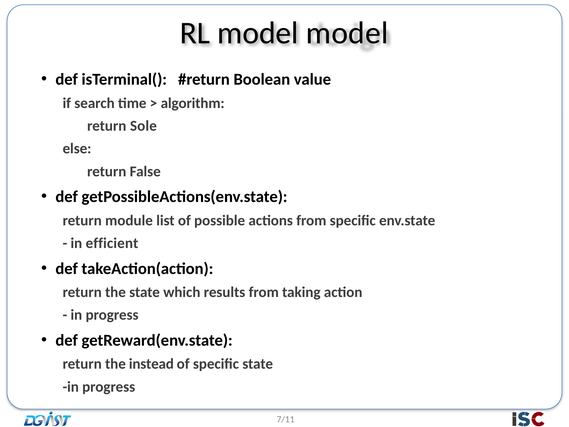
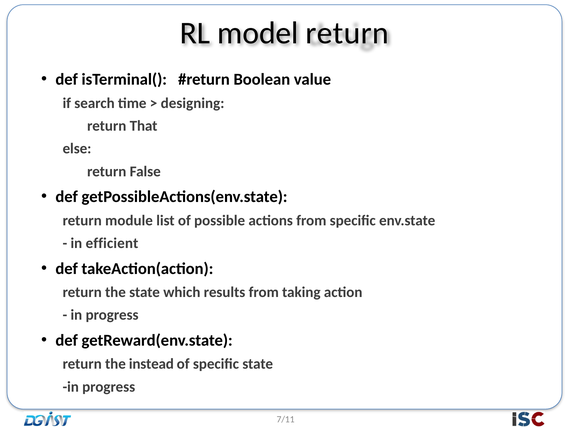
model model: model -> return (347, 33)
algorithm: algorithm -> designing (193, 103)
Sole: Sole -> That (144, 126)
